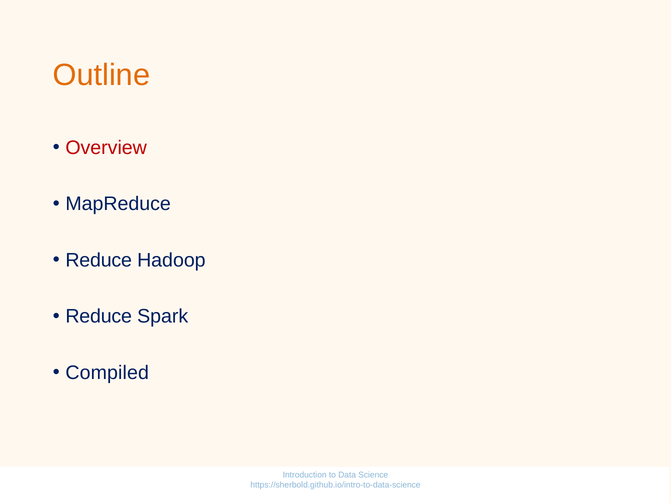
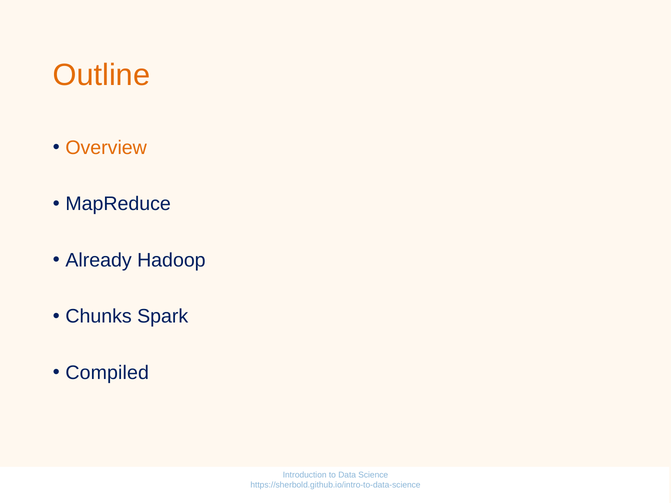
Overview colour: red -> orange (106, 148)
Reduce: Reduce -> Already (99, 260)
Reduce: Reduce -> Chunks (99, 317)
